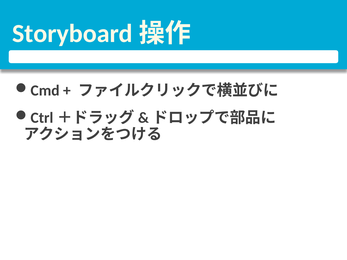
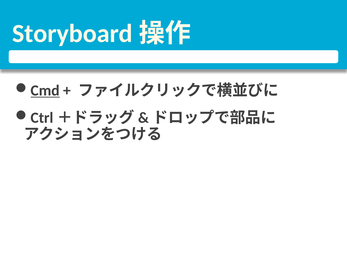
Cmd underline: none -> present (45, 91)
